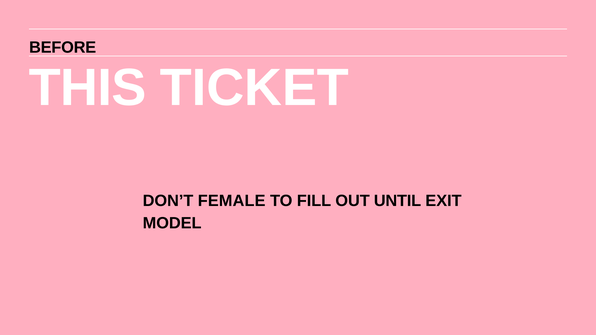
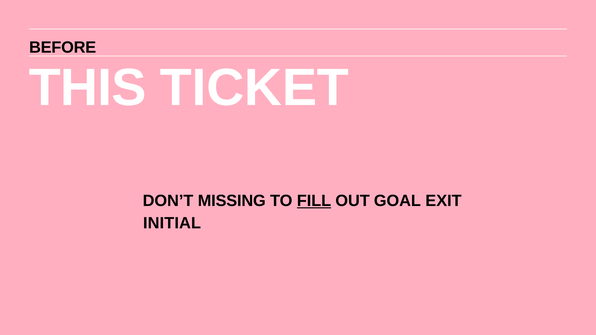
FEMALE: FEMALE -> MISSING (232, 201)
FILL underline: none -> present (314, 201)
UNTIL: UNTIL -> GOAL (397, 201)
MODEL: MODEL -> INITIAL (172, 223)
